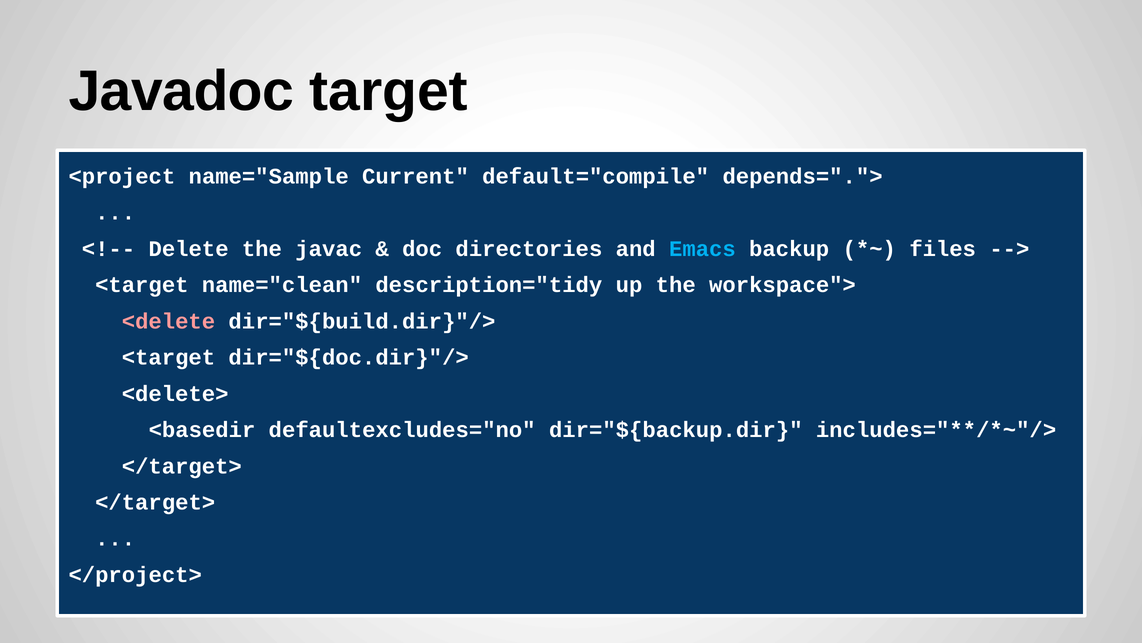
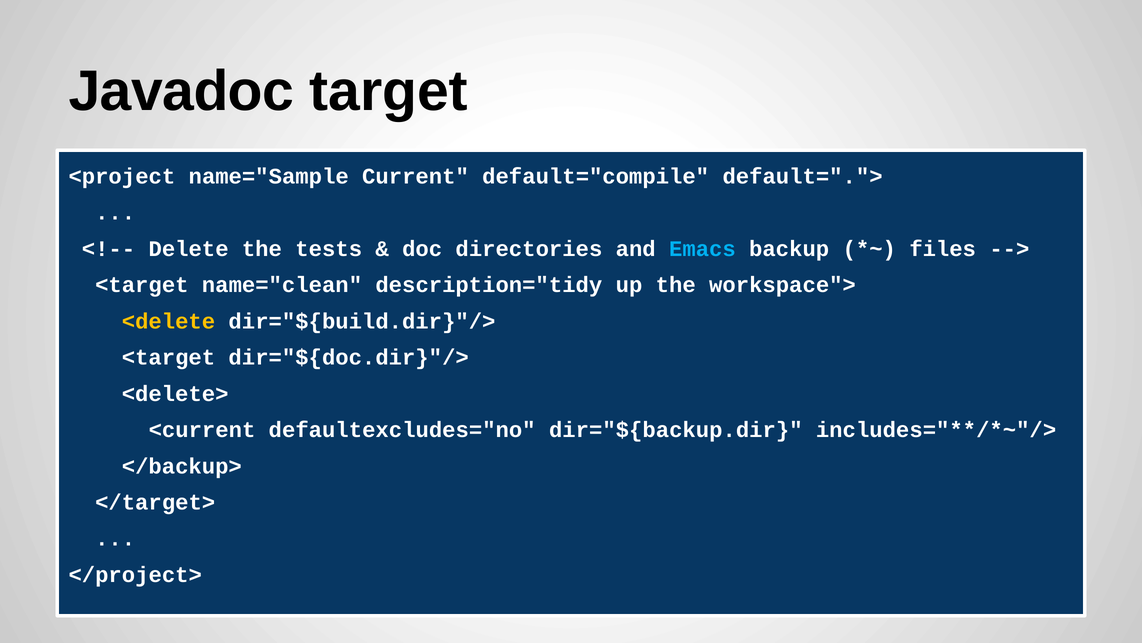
depends=".">: depends="."> -> default="."> (803, 176)
javac: javac -> tests (329, 249)
<delete colour: pink -> yellow (168, 321)
<basedir: <basedir -> <current (202, 430)
</target>: </target> -> </backup> (182, 466)
